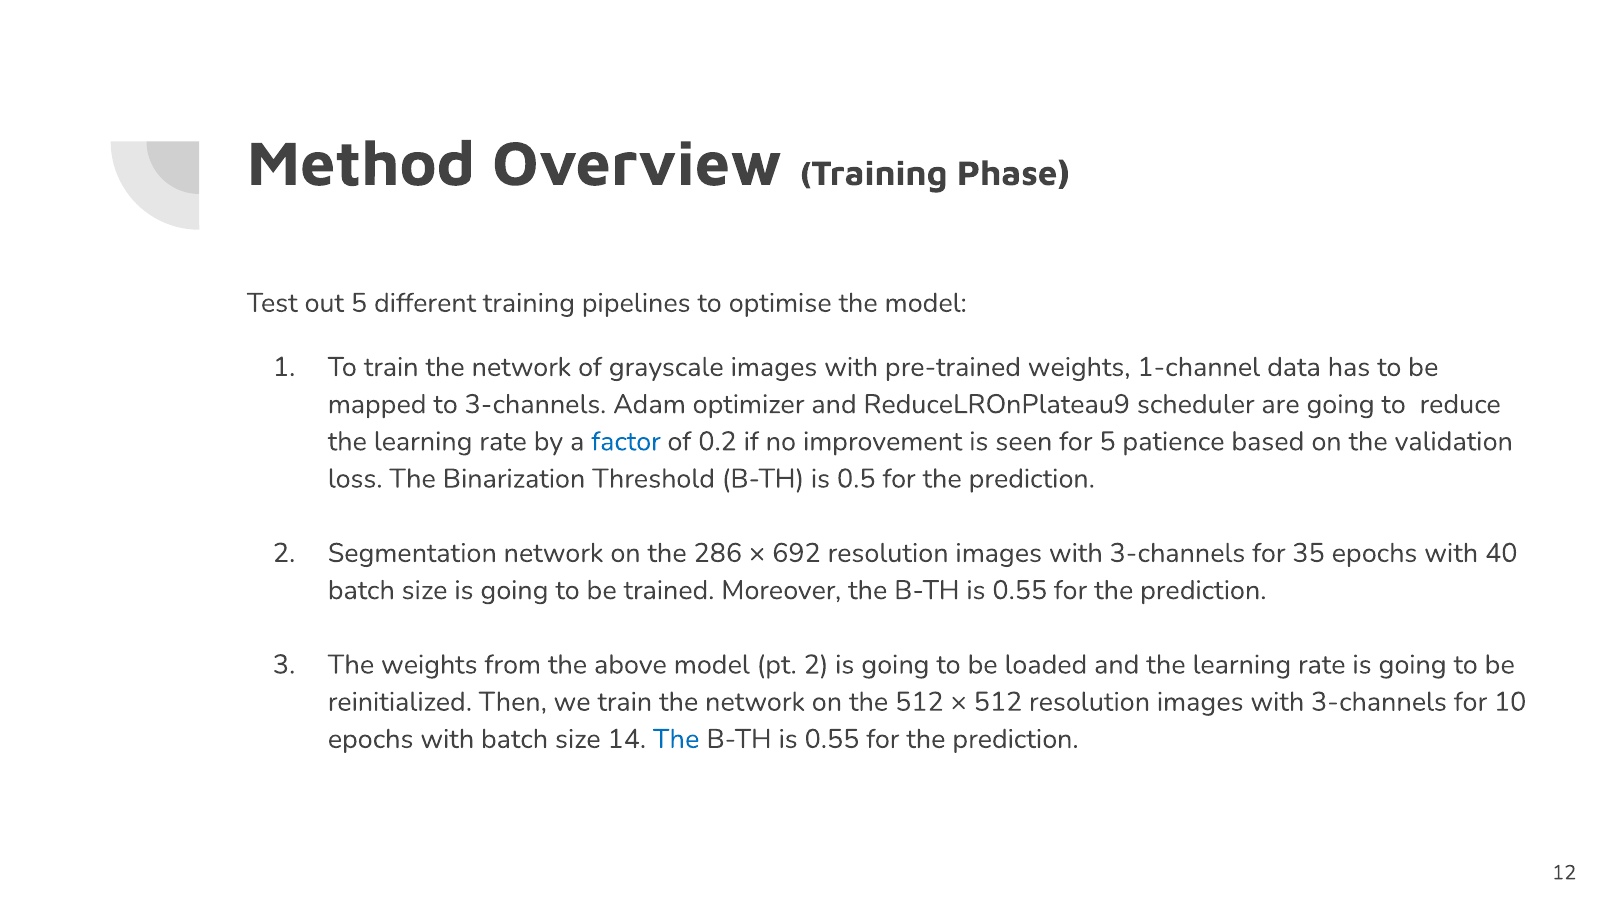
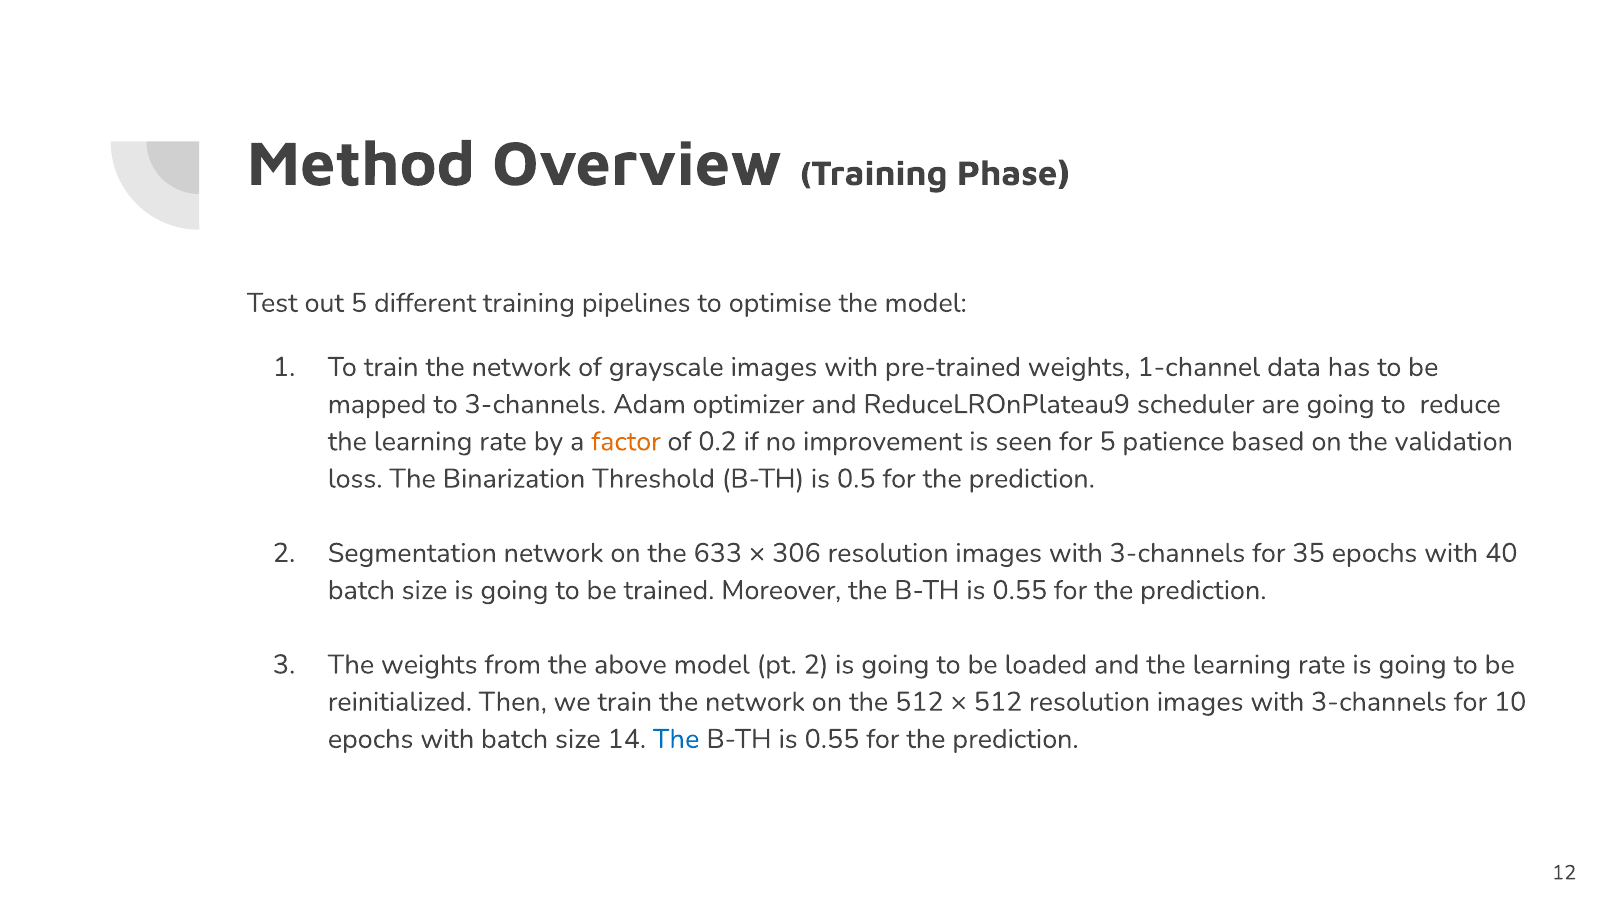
factor colour: blue -> orange (626, 442)
286: 286 -> 633 (718, 553)
692: 692 -> 306 (796, 553)
